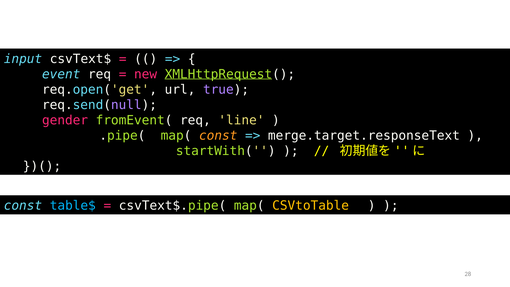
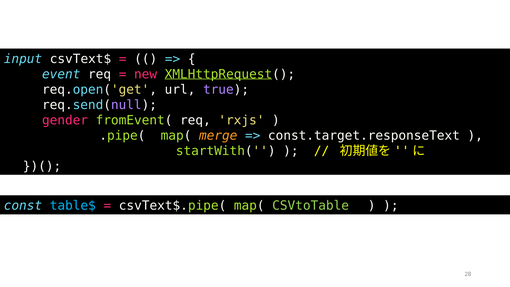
line: line -> rxjs (241, 120)
map( const: const -> merge (218, 135)
merge.target.responseText: merge.target.responseText -> const.target.responseText (364, 135)
CSVtoTable colour: yellow -> light green (311, 206)
